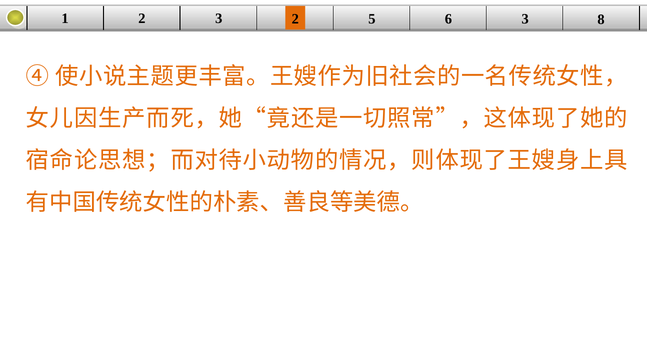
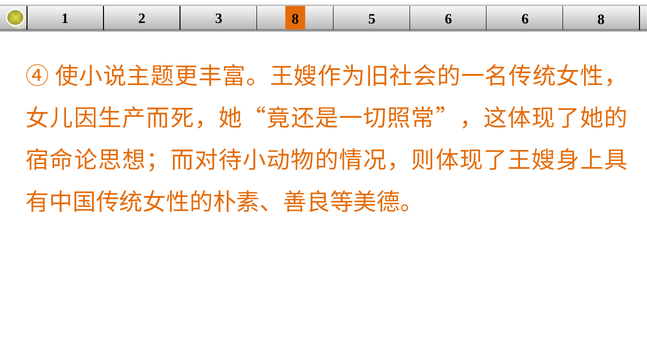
3 2: 2 -> 8 (295, 19)
6 3: 3 -> 6 (525, 19)
